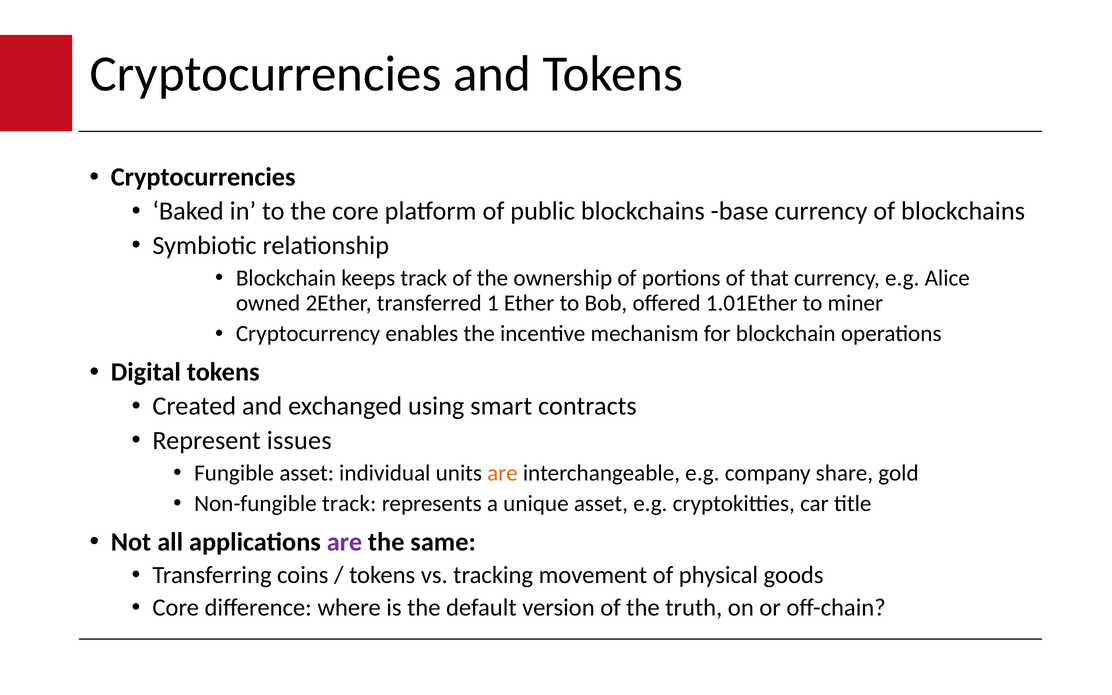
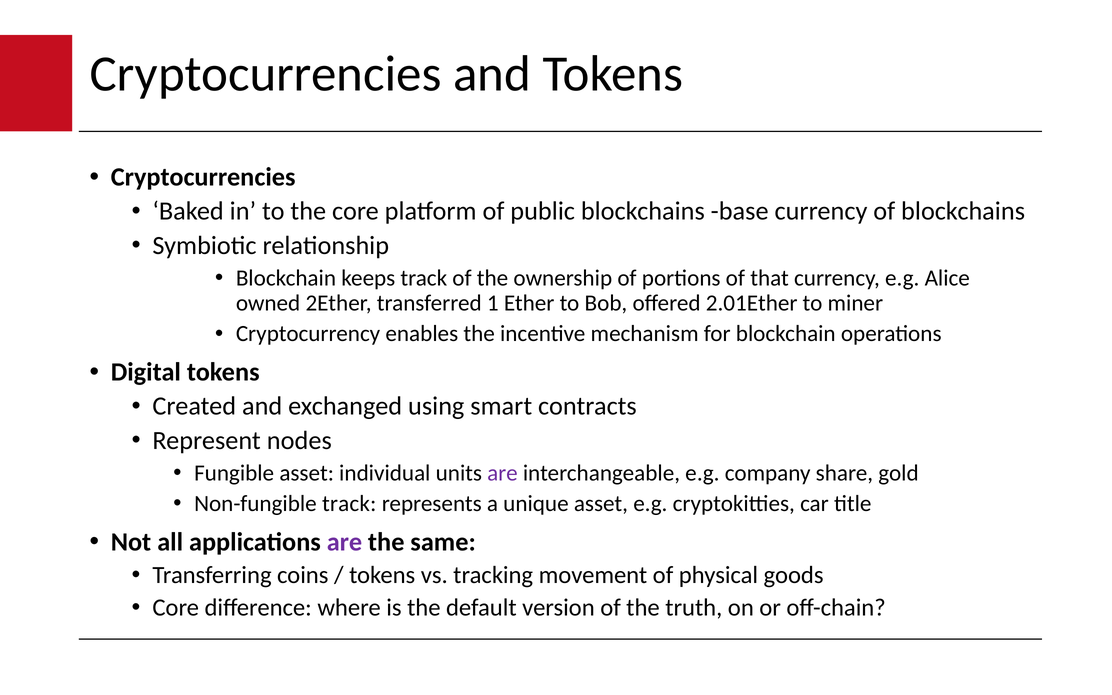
1.01Ether: 1.01Ether -> 2.01Ether (752, 303)
issues: issues -> nodes (299, 440)
are colour: orange -> purple (502, 473)
